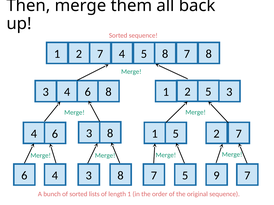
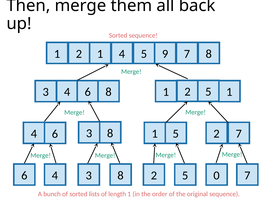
1 2 7: 7 -> 1 (100, 54)
5 8: 8 -> 9 (165, 54)
5 3: 3 -> 1 (229, 92)
3 8 7: 7 -> 2 (154, 176)
9: 9 -> 0 (217, 176)
